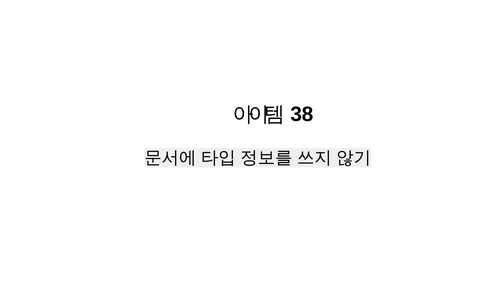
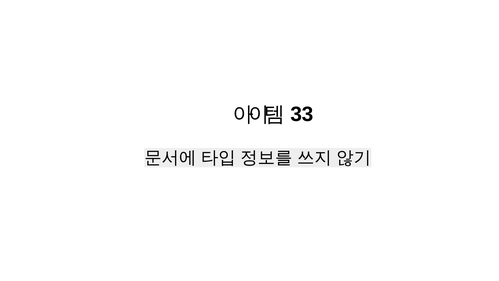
38: 38 -> 33 (302, 114)
